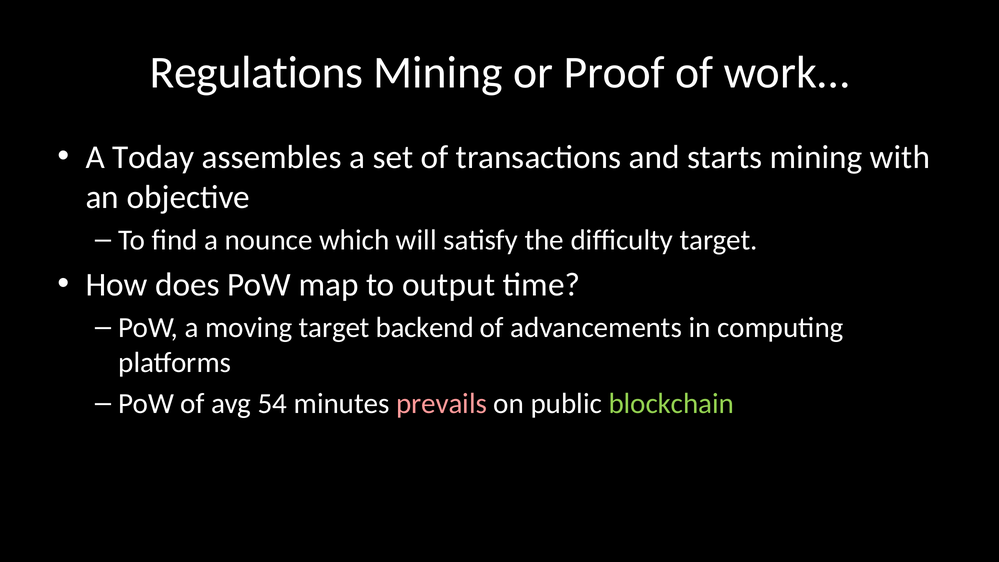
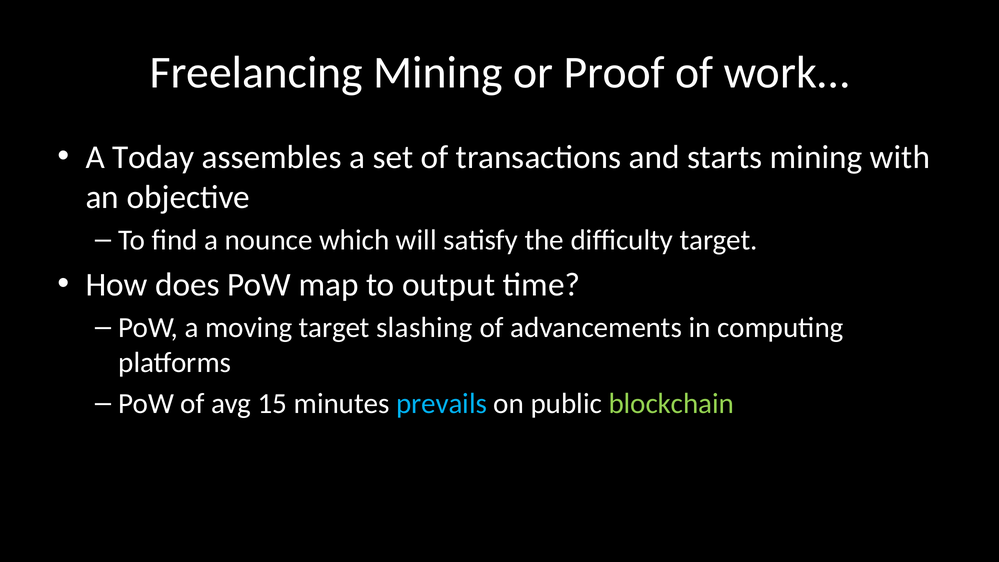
Regulations: Regulations -> Freelancing (256, 73)
backend: backend -> slashing (424, 328)
54: 54 -> 15 (272, 403)
prevails colour: pink -> light blue (442, 403)
